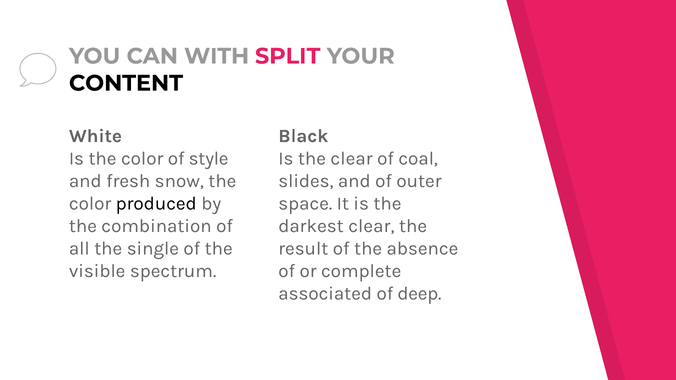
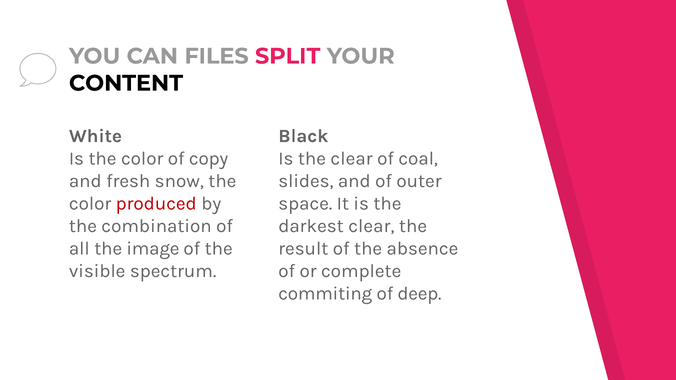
WITH: WITH -> FILES (217, 56)
style: style -> copy (209, 159)
produced colour: black -> red (156, 204)
single: single -> image (153, 249)
associated: associated -> commiting (325, 294)
